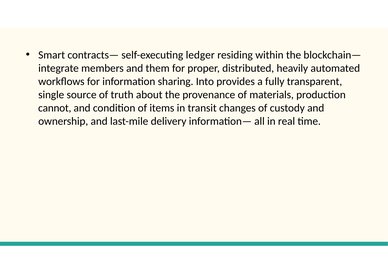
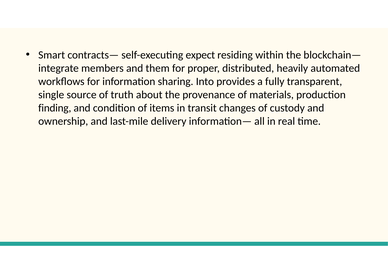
ledger: ledger -> expect (200, 55)
cannot: cannot -> finding (55, 108)
